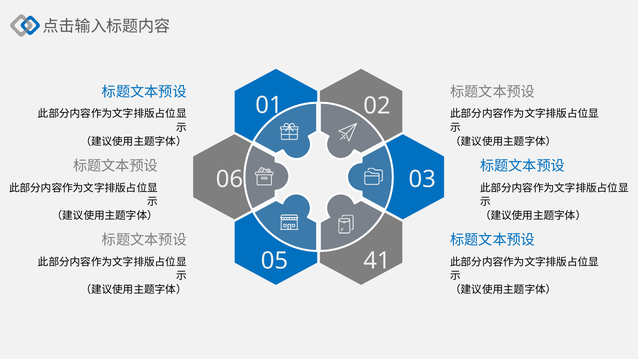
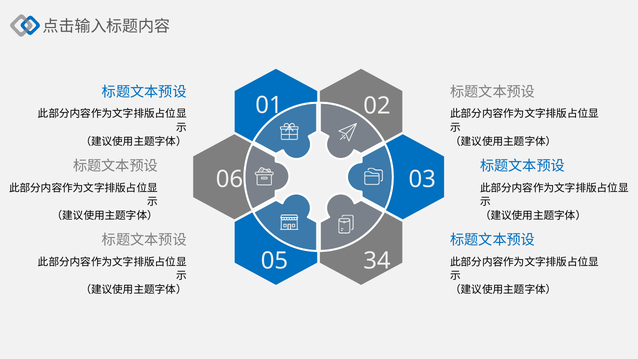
41: 41 -> 34 (377, 261)
